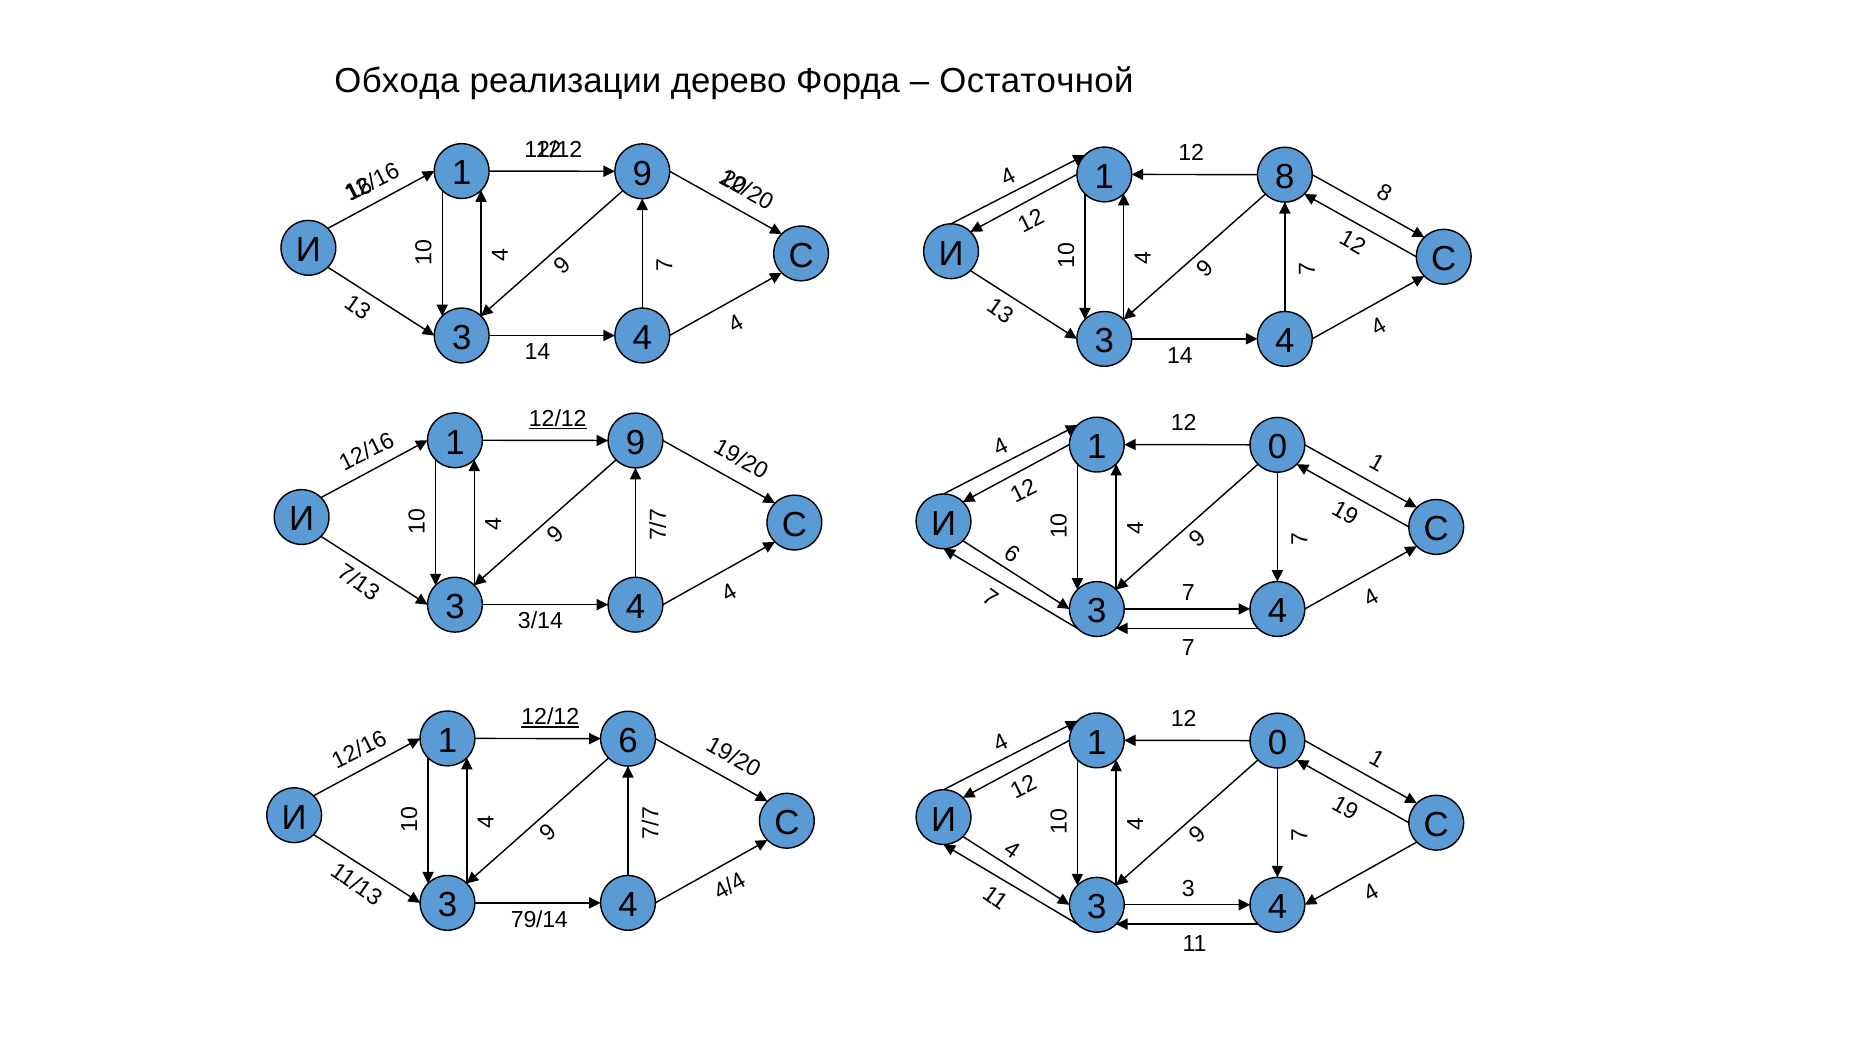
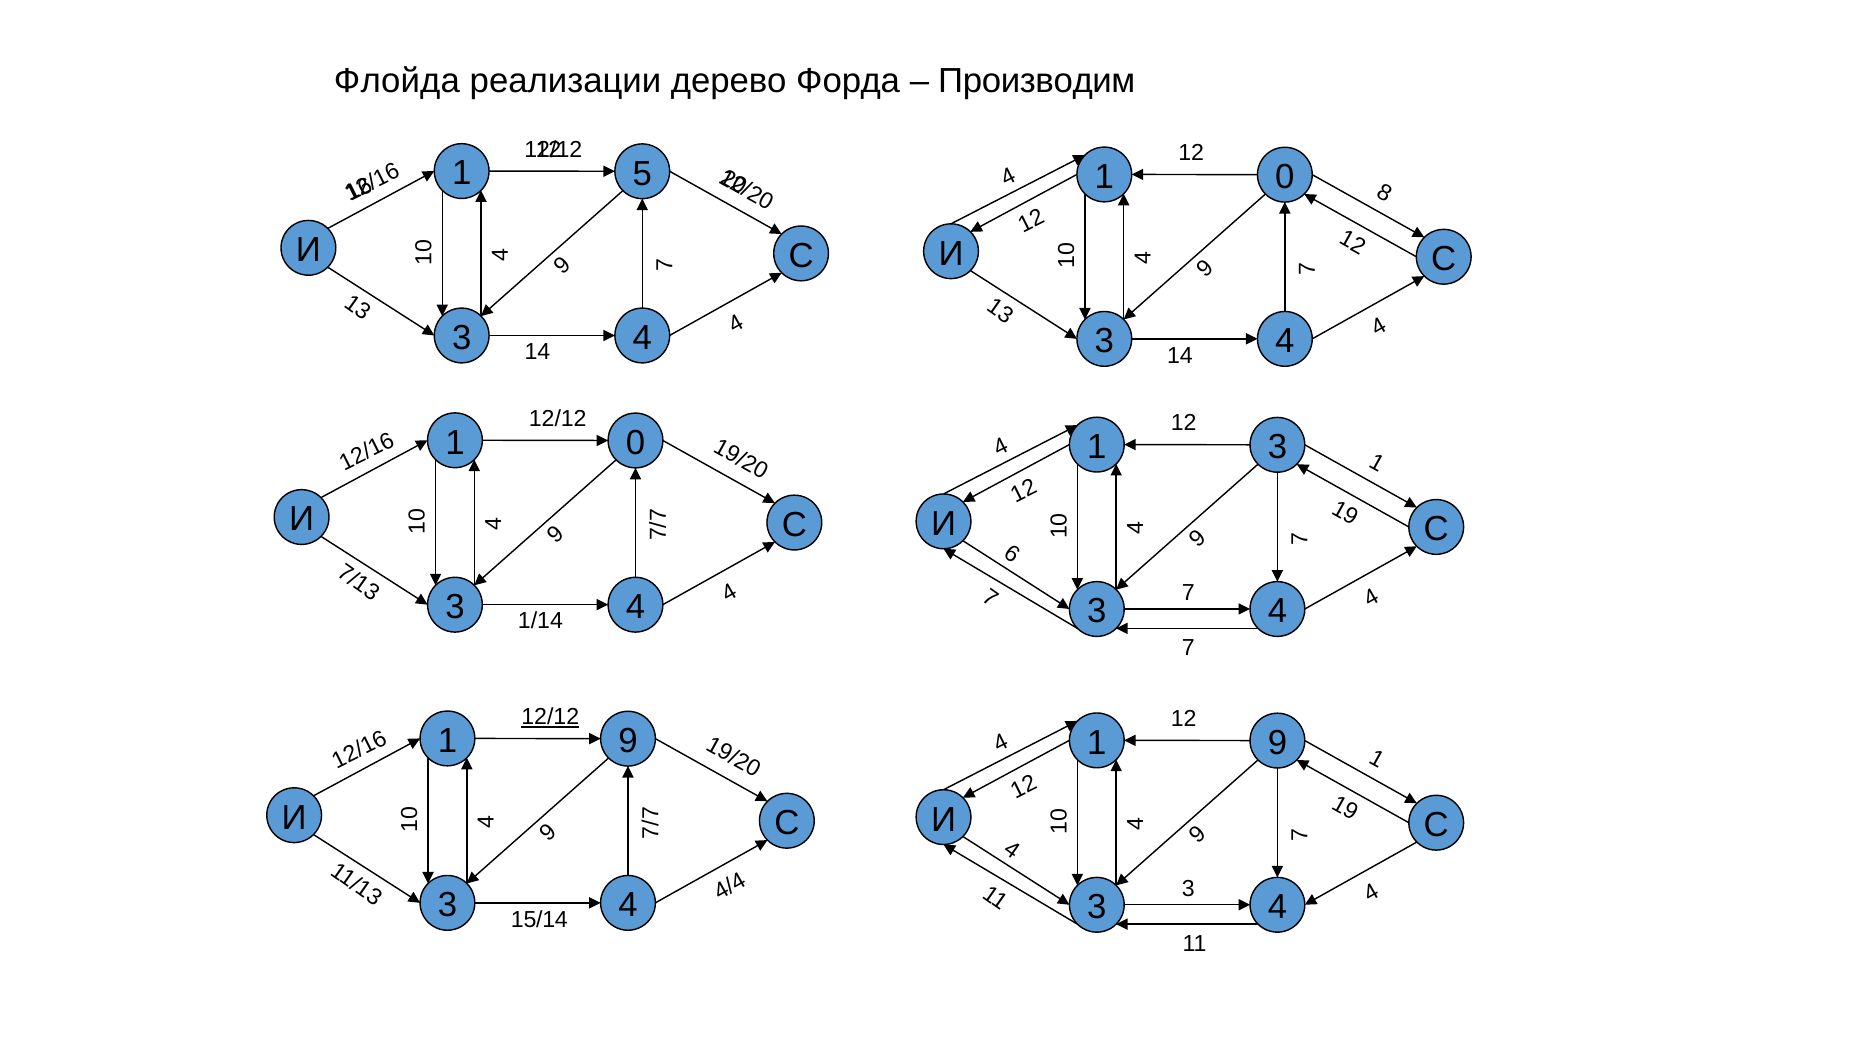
Обхода: Обхода -> Флойда (397, 81)
Остаточной: Остаточной -> Производим (1037, 81)
9: 9 -> 5 (642, 174)
8: 8 -> 0 (1285, 177)
12/12 underline: present -> none (558, 419)
9: 9 -> 0 (635, 443)
0: 0 -> 3 (1277, 447)
3/14: 3/14 -> 1/14 (540, 621)
6: 6 -> 9 (628, 741)
0: 0 -> 9 (1277, 743)
79/14: 79/14 -> 15/14 (539, 919)
